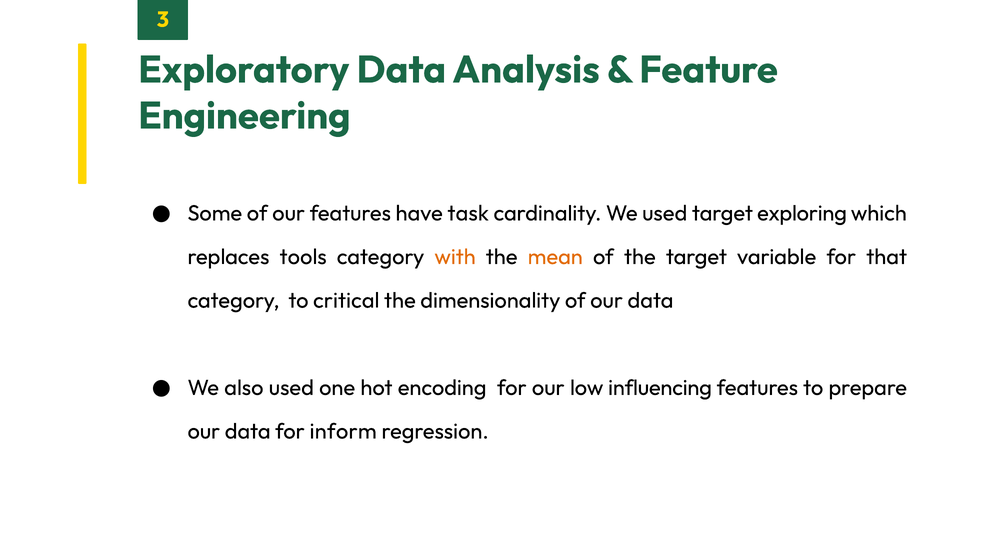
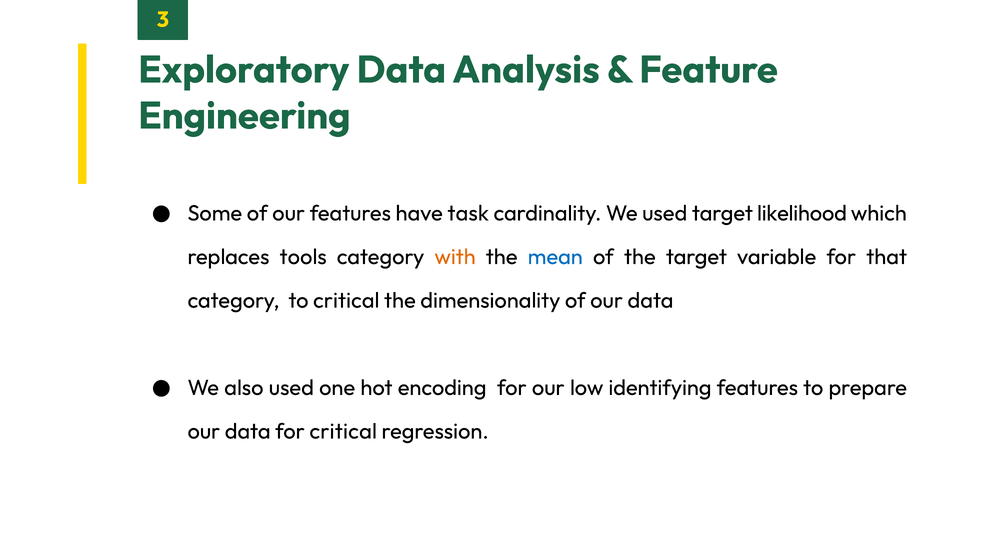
exploring: exploring -> likelihood (802, 213)
mean colour: orange -> blue (555, 257)
influencing: influencing -> identifying (660, 388)
for inform: inform -> critical (343, 432)
